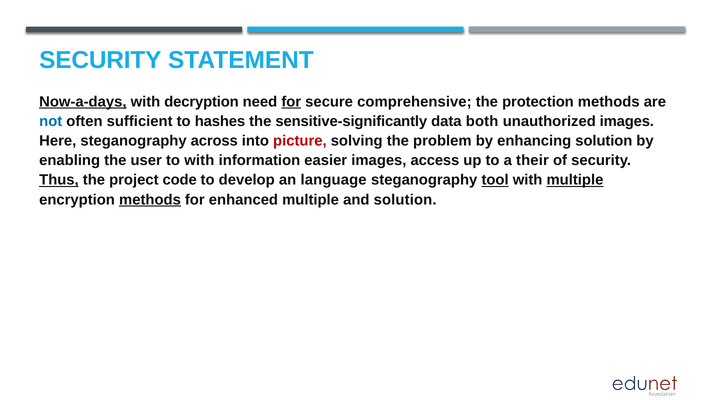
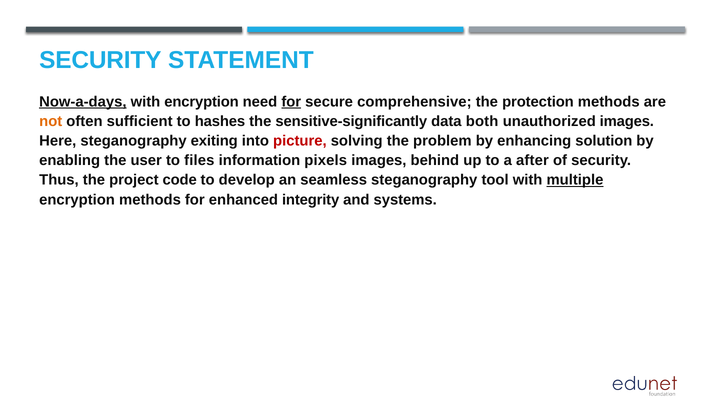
with decryption: decryption -> encryption (202, 102)
not colour: blue -> orange (51, 121)
across: across -> exiting (214, 141)
to with: with -> files (199, 160)
easier: easier -> pixels (326, 160)
access: access -> behind (435, 160)
their: their -> after (532, 160)
Thus underline: present -> none (59, 180)
language: language -> seamless (334, 180)
tool underline: present -> none (495, 180)
methods underline: present -> none (150, 200)
enhanced multiple: multiple -> integrity (311, 200)
and solution: solution -> systems (405, 200)
